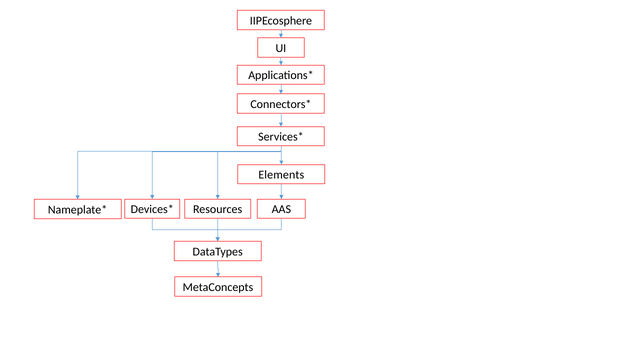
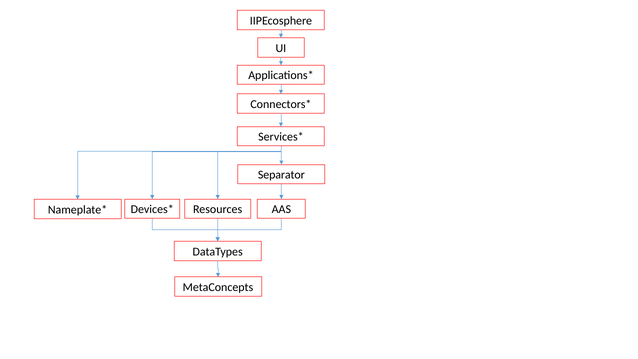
Elements: Elements -> Separator (281, 175)
